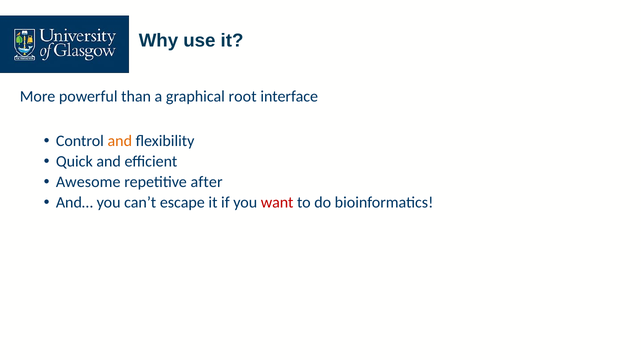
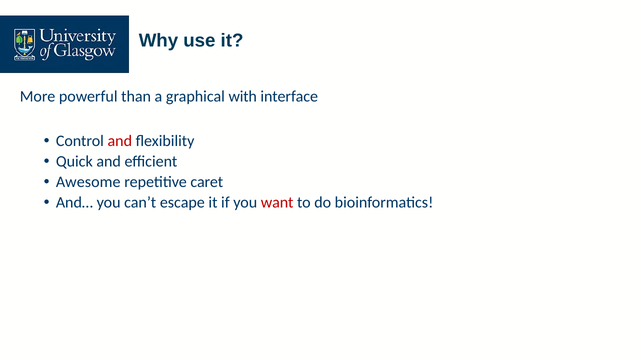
root: root -> with (243, 97)
and colour: orange -> red (120, 141)
after: after -> caret (207, 182)
